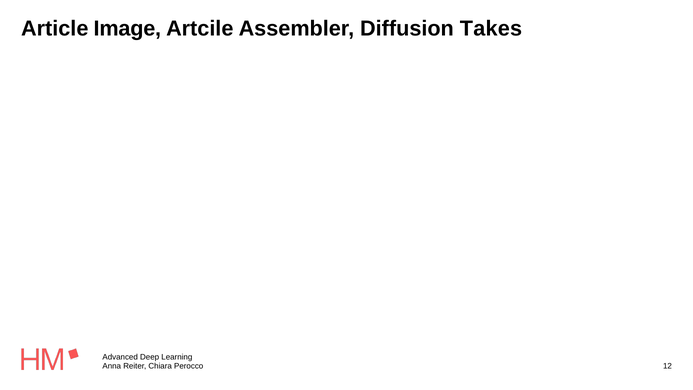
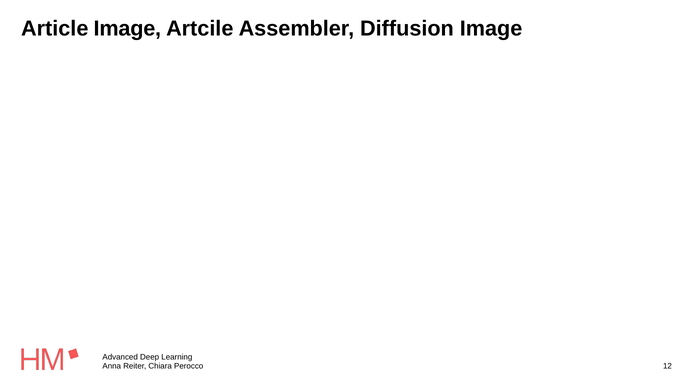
Diffusion Takes: Takes -> Image (491, 29)
